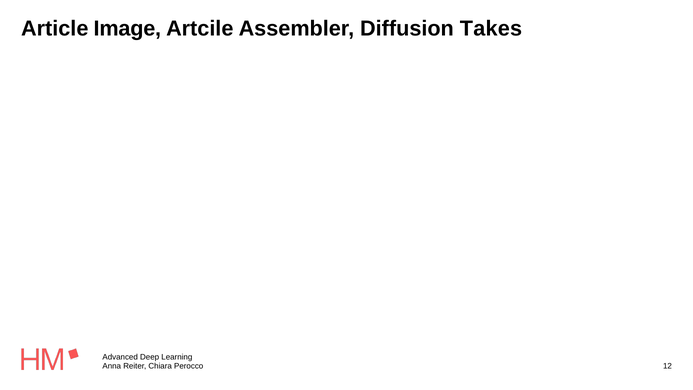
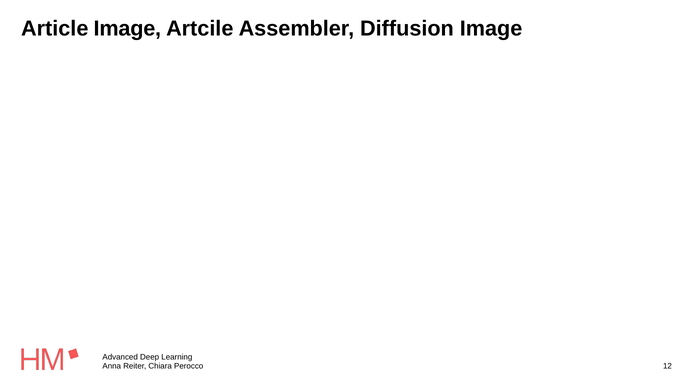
Diffusion Takes: Takes -> Image (491, 29)
